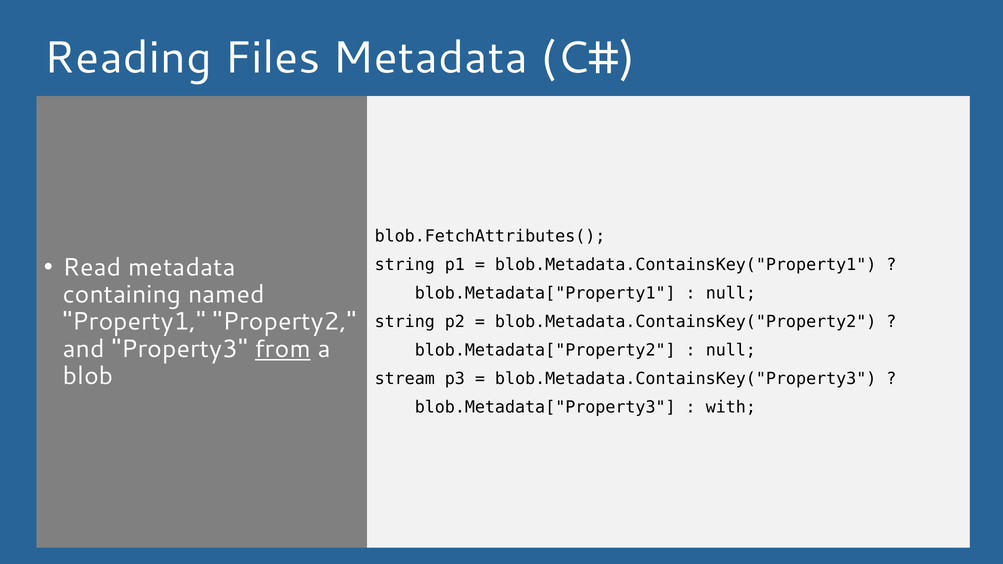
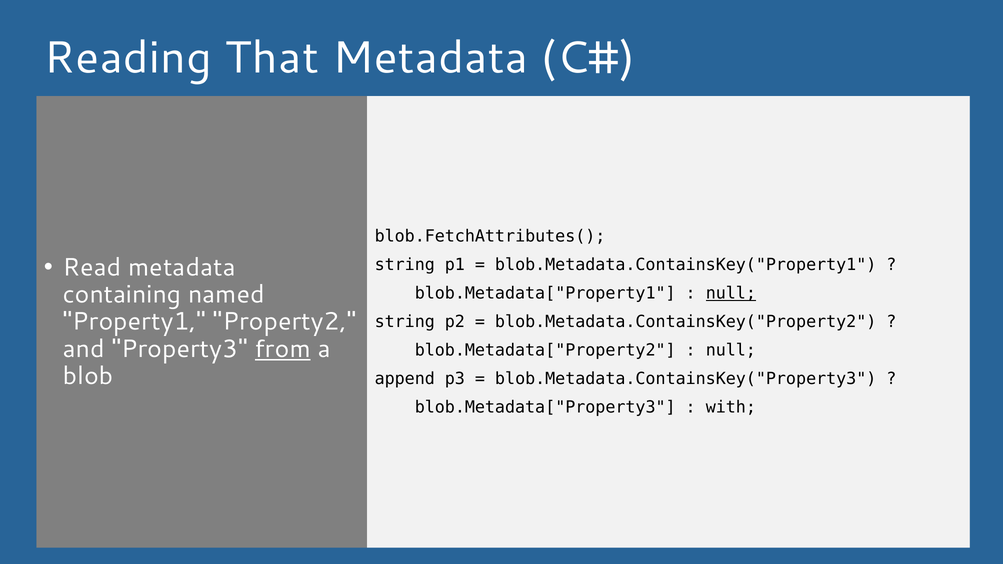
Files: Files -> That (272, 58)
null underline: none -> present (731, 293)
stream: stream -> append (405, 379)
